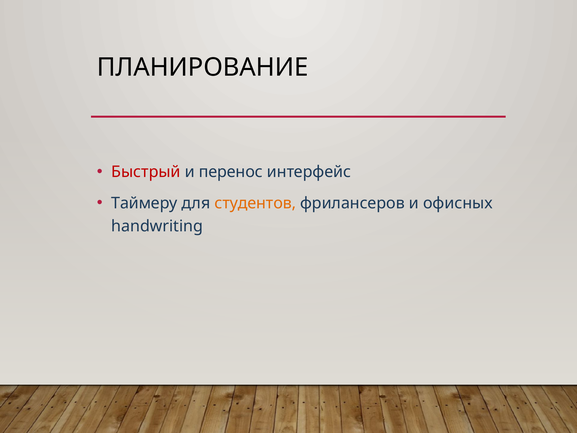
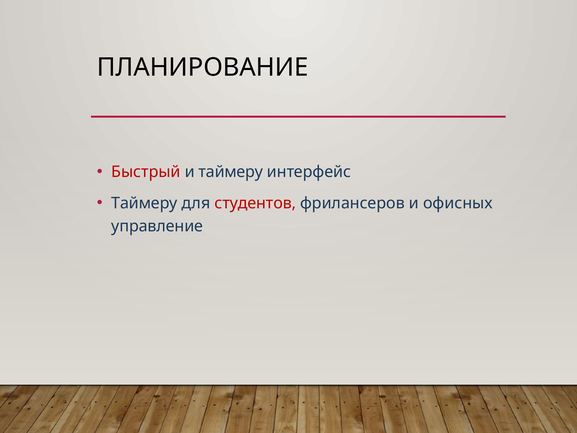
и перенос: перенос -> таймеру (231, 172)
студентов colour: orange -> red (255, 203)
handwriting: handwriting -> управление (157, 226)
